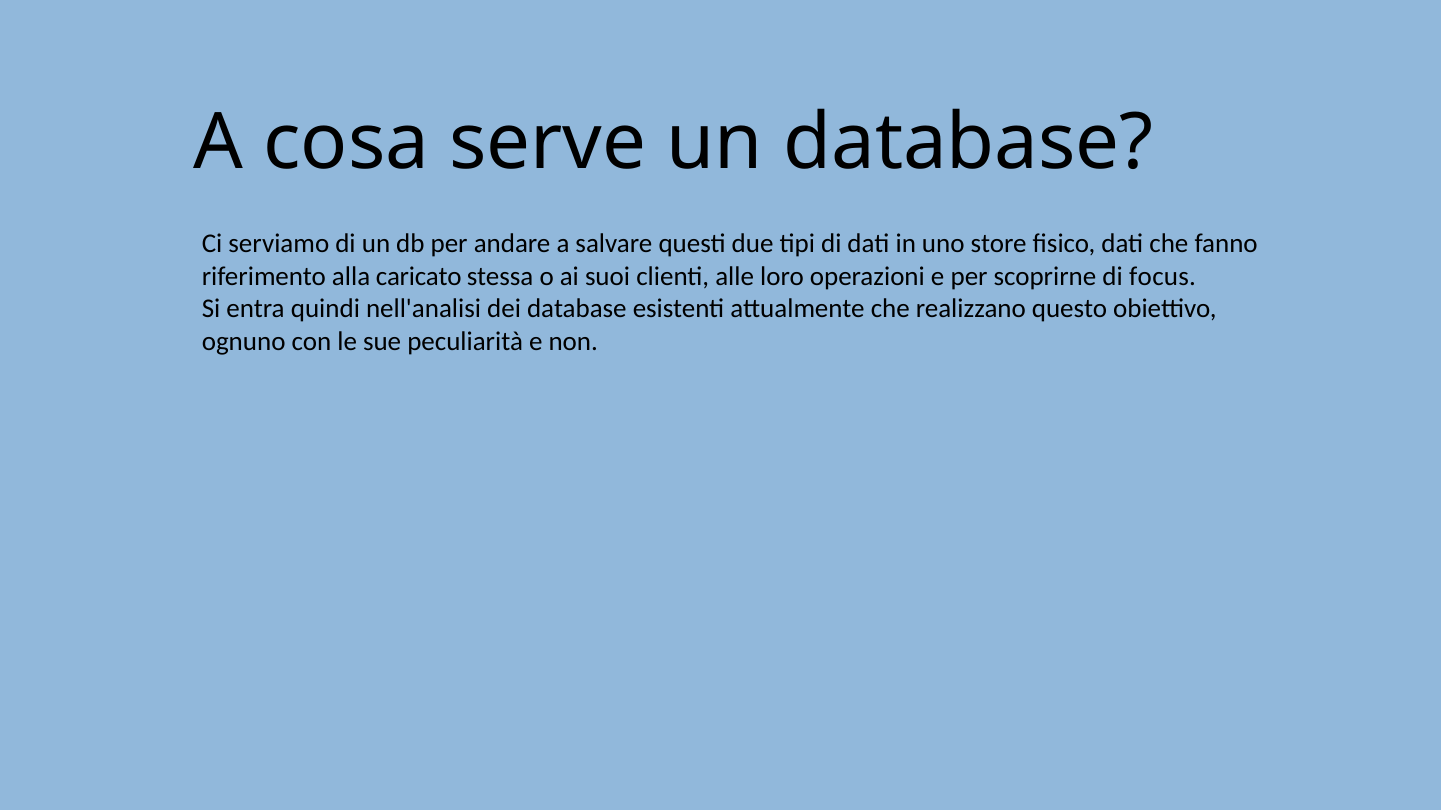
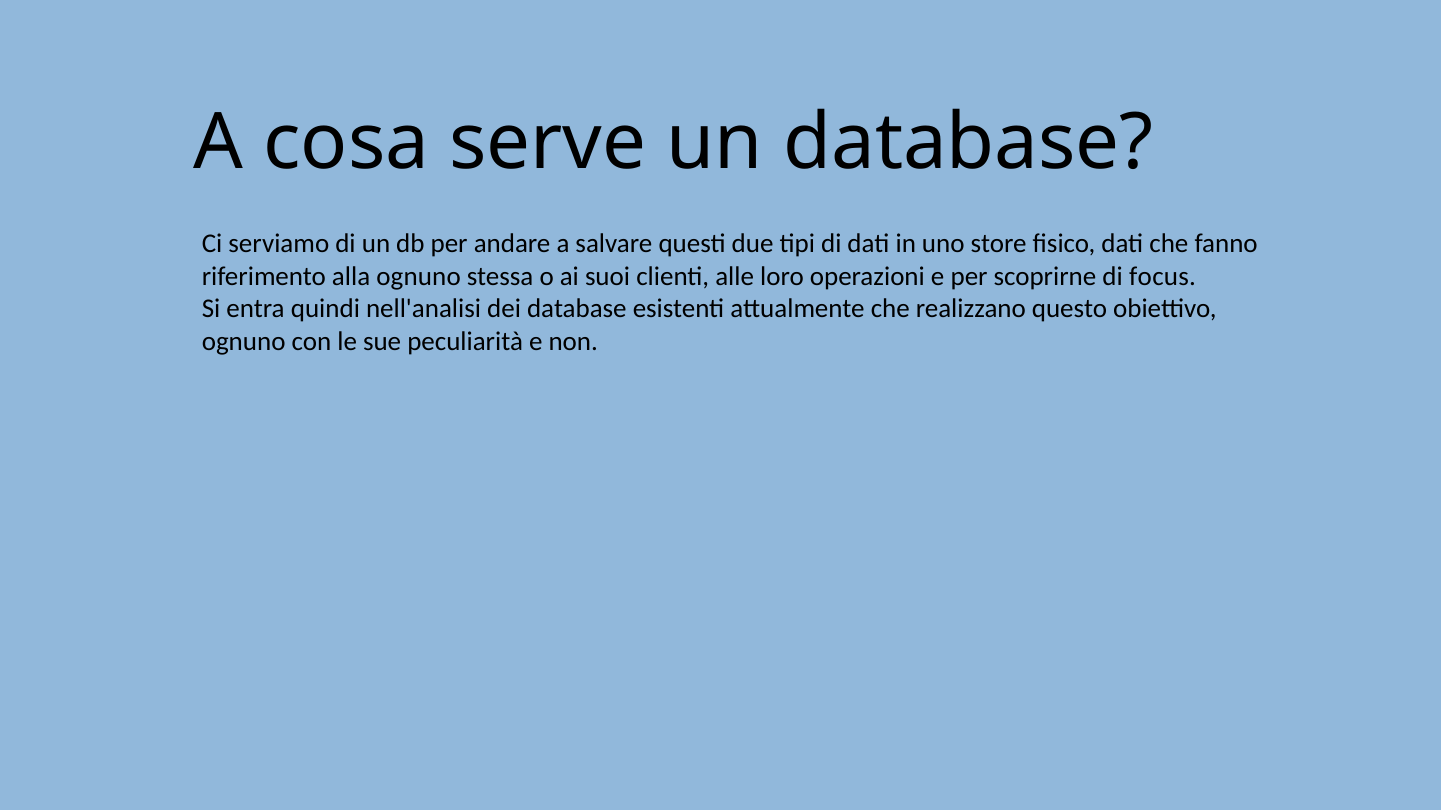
alla caricato: caricato -> ognuno (419, 277)
